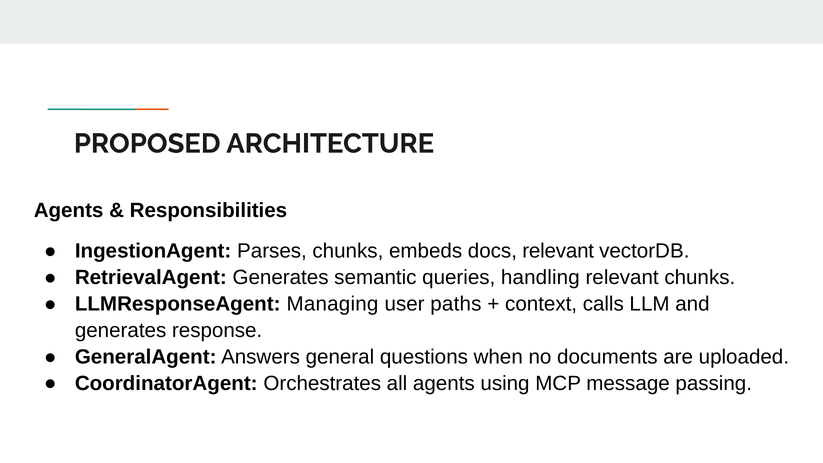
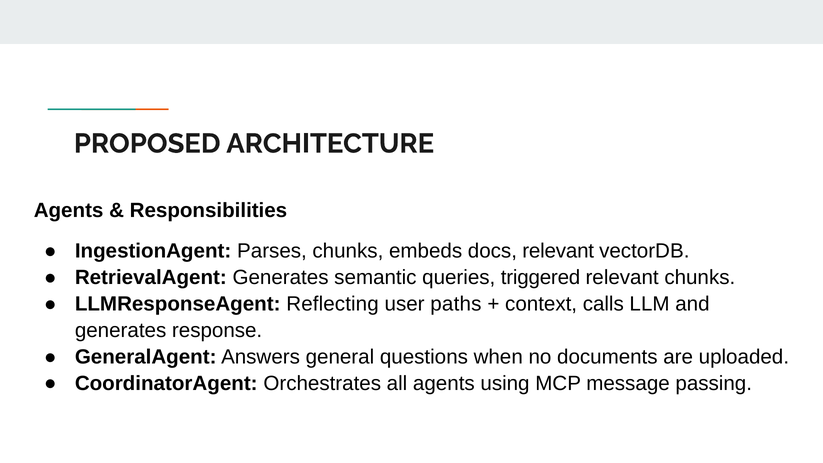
handling: handling -> triggered (541, 277)
Managing: Managing -> Reflecting (333, 304)
